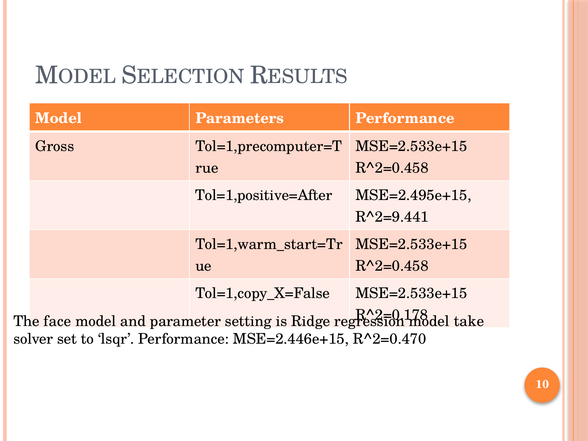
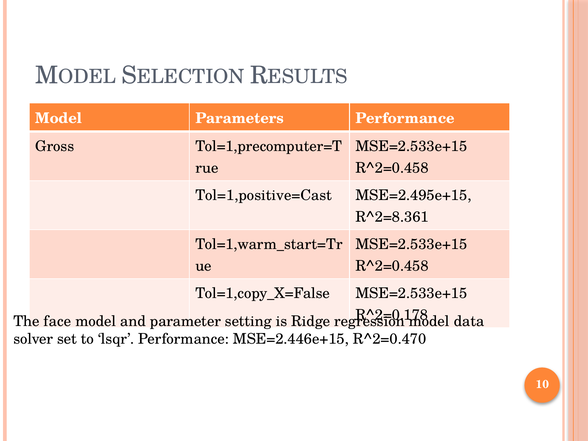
Tol=1,positive=After: Tol=1,positive=After -> Tol=1,positive=Cast (264, 195)
R^2=9.441: R^2=9.441 -> R^2=8.361 (392, 217)
take: take -> data (469, 321)
